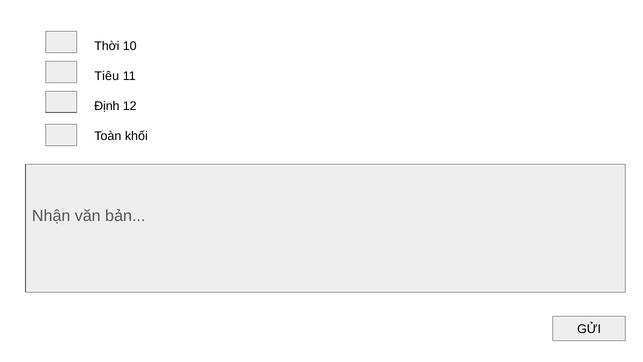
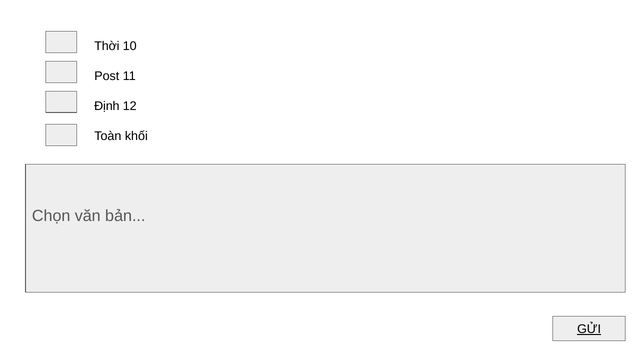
Tiêu: Tiêu -> Post (107, 76)
Nhận: Nhận -> Chọn (51, 216)
GỬI underline: none -> present (589, 329)
